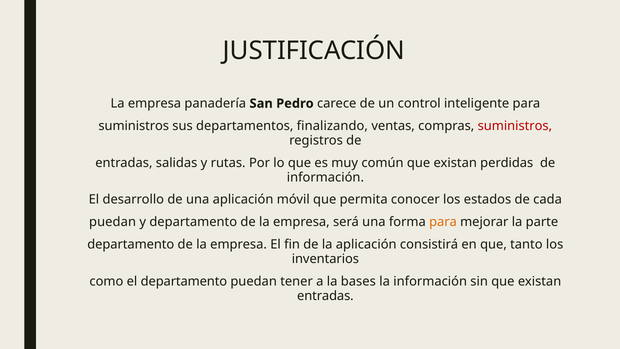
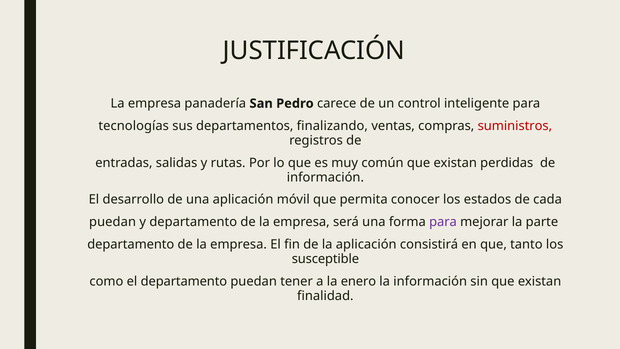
suministros: suministros -> tecnologías (134, 126)
para colour: orange -> purple (443, 222)
inventarios: inventarios -> susceptible (325, 259)
bases: bases -> enero (358, 281)
entradas: entradas -> finalidad (325, 296)
